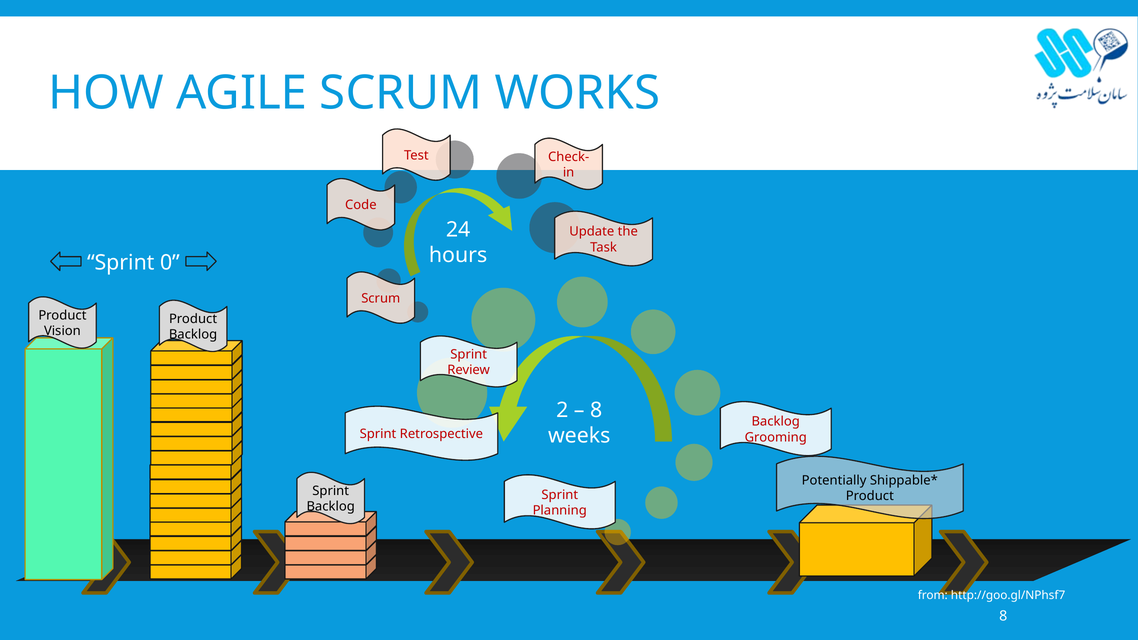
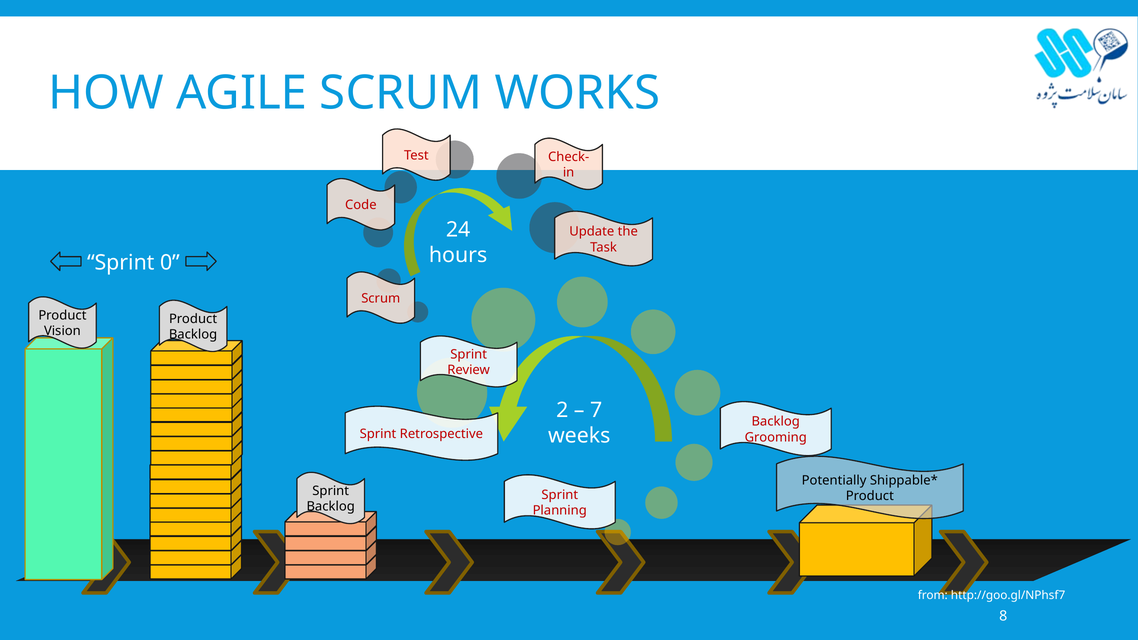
8: 8 -> 7 (596, 410)
